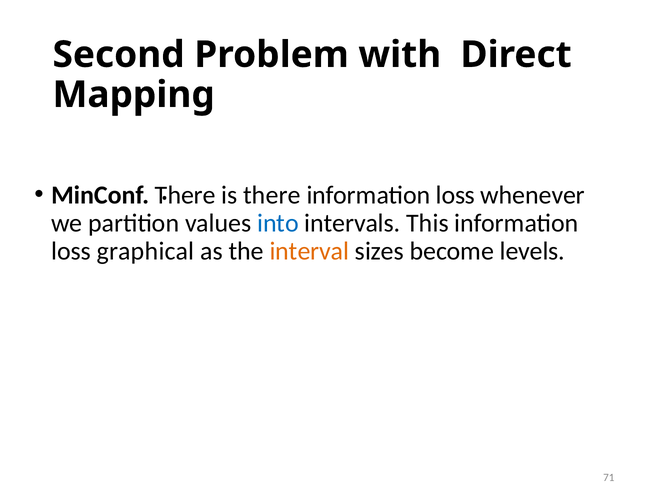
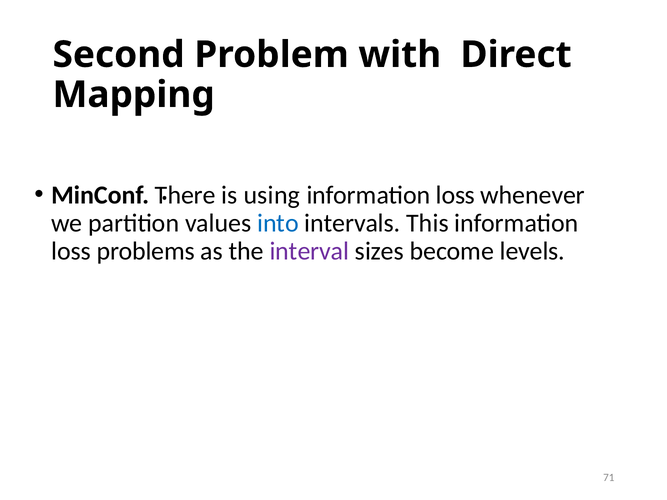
is there: there -> using (272, 195)
graphical: graphical -> problems (146, 251)
interval colour: orange -> purple (309, 251)
